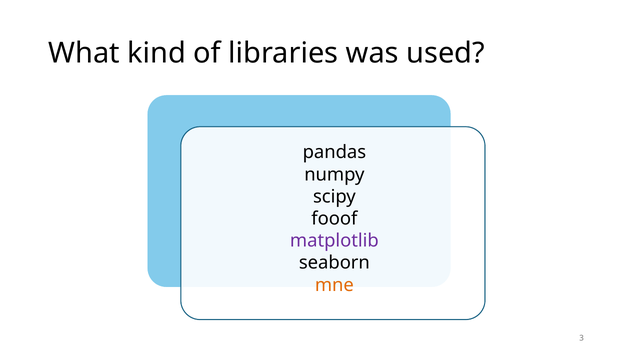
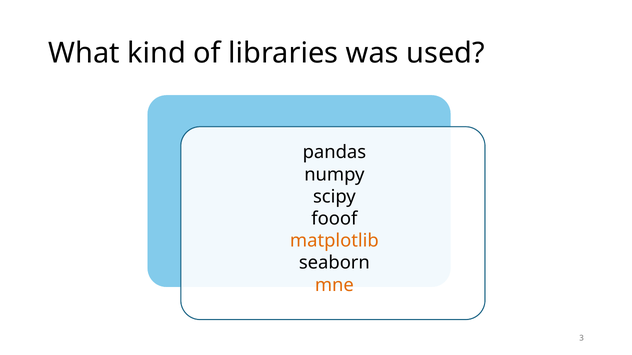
matplotlib colour: purple -> orange (334, 241)
